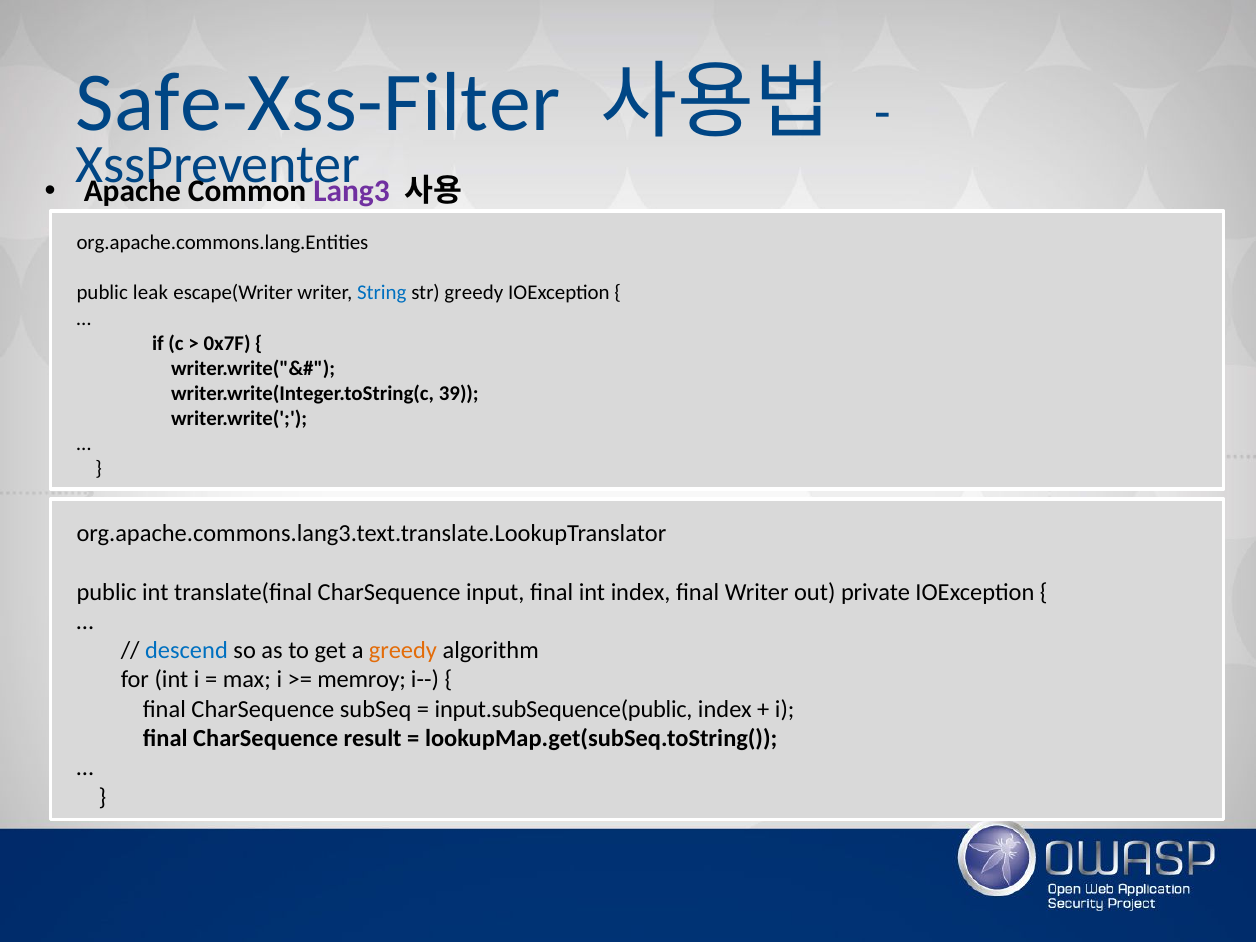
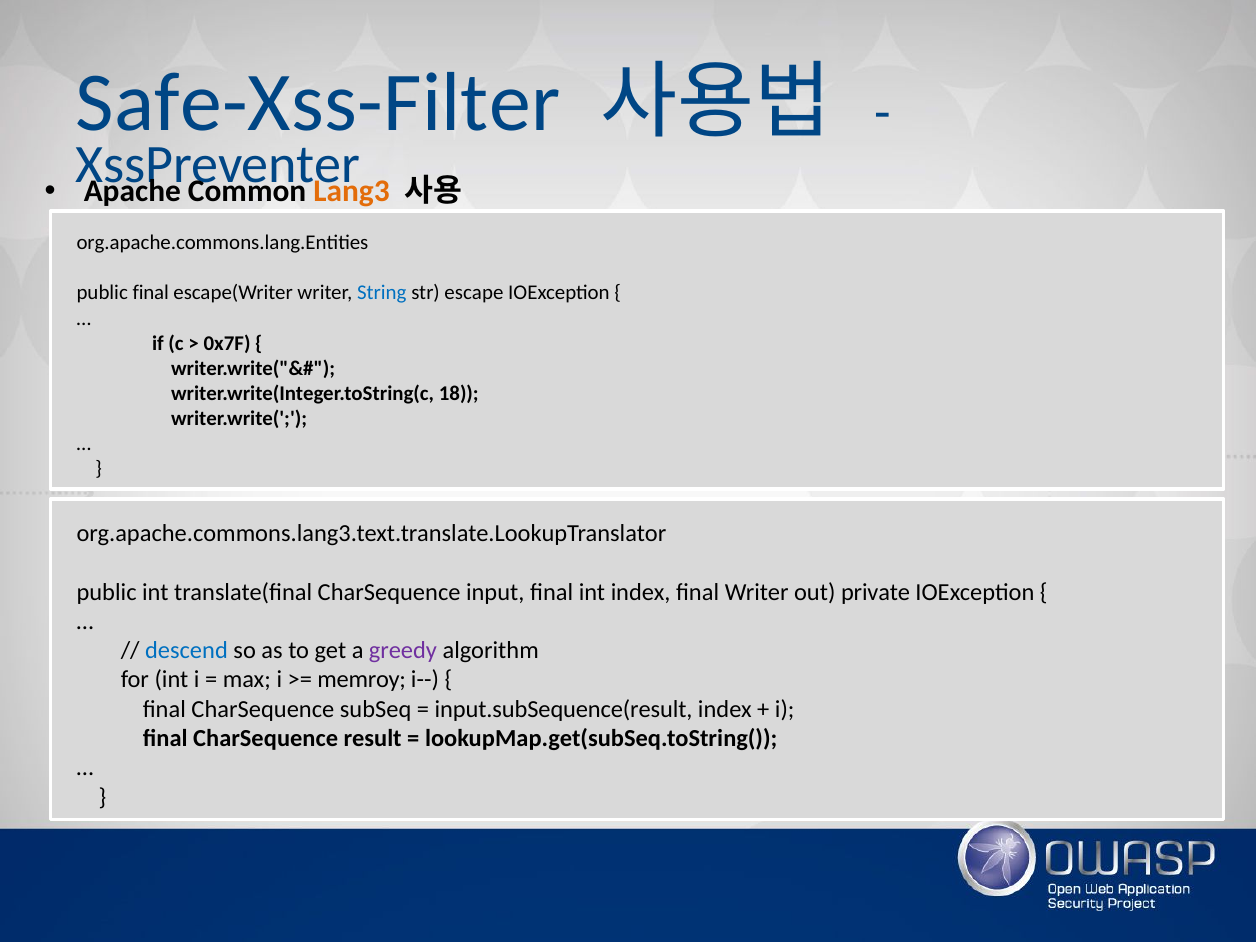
Lang3 colour: purple -> orange (351, 192)
public leak: leak -> final (151, 293)
str greedy: greedy -> escape (474, 293)
39: 39 -> 18 (459, 394)
greedy colour: orange -> purple (403, 651)
input.subSequence(public: input.subSequence(public -> input.subSequence(result (564, 709)
